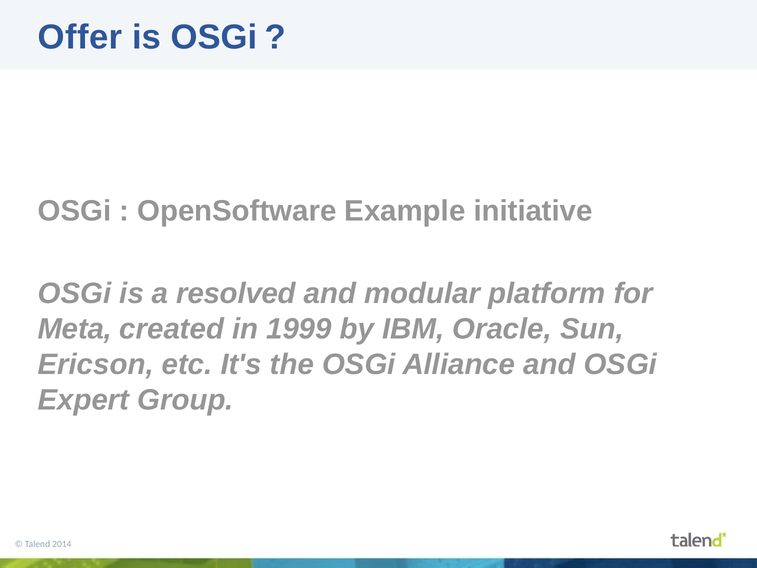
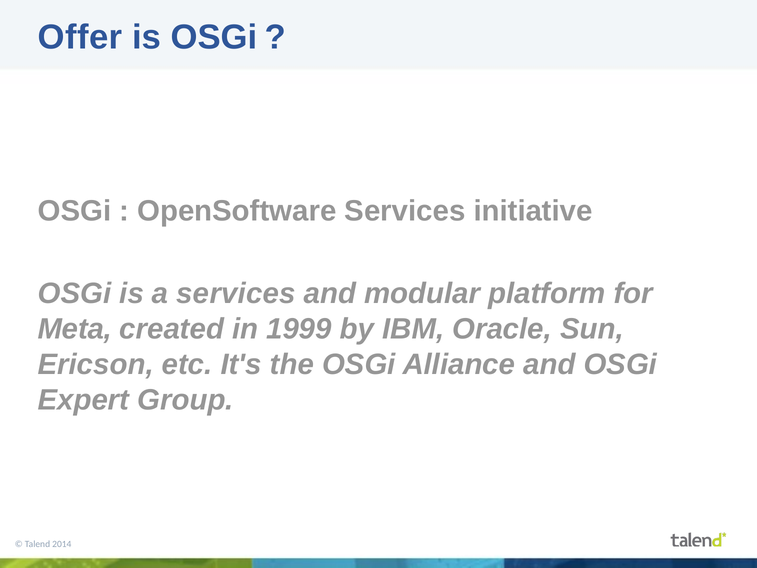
OpenSoftware Example: Example -> Services (405, 211)
a resolved: resolved -> services (236, 294)
